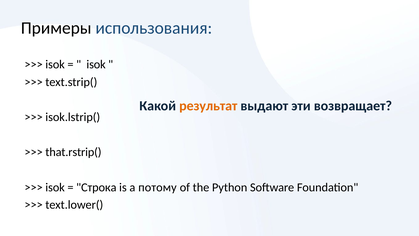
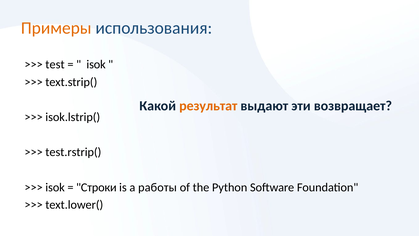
Примеры colour: black -> orange (56, 28)
isok: isok -> test (55, 64)
that.rstrip(: that.rstrip( -> test.rstrip( (73, 152)
Строка: Строка -> Строки (96, 187)
потому: потому -> работы (157, 187)
